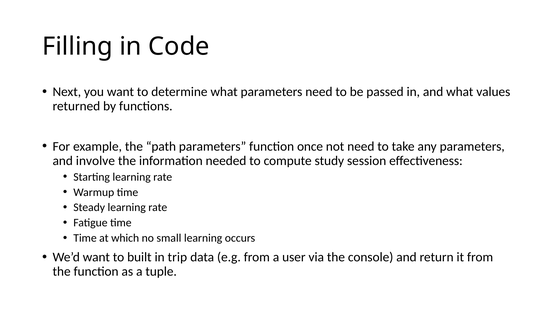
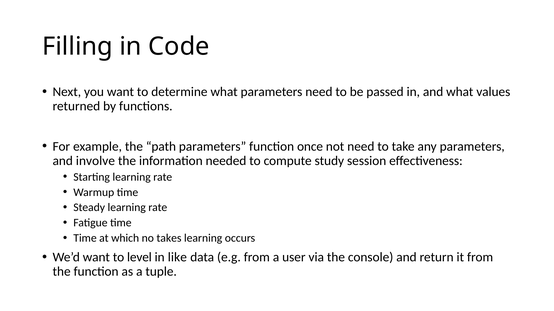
small: small -> takes (169, 239)
built: built -> level (139, 258)
trip: trip -> like (177, 258)
